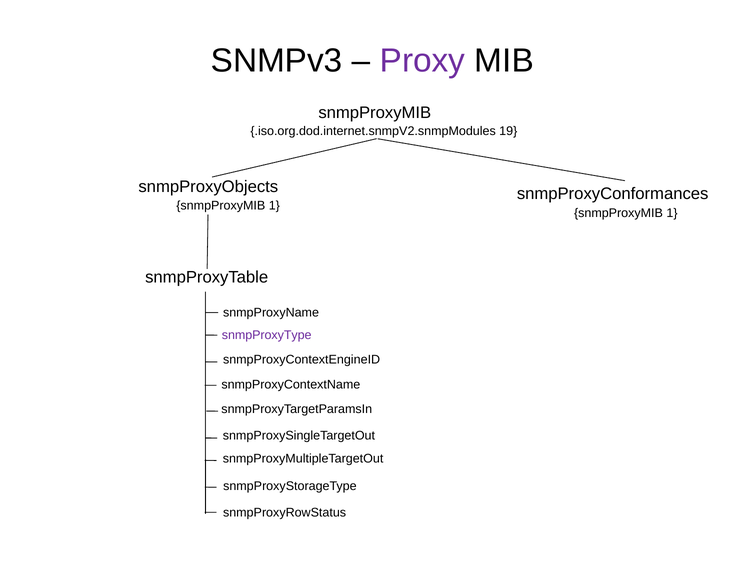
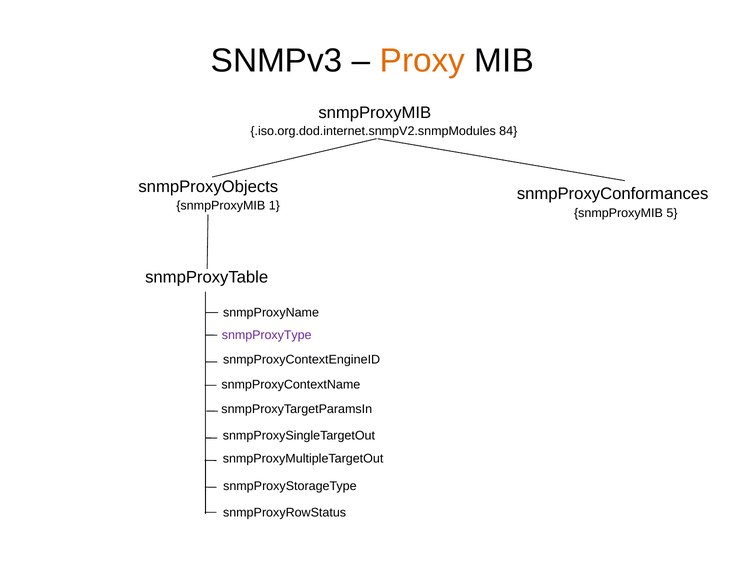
Proxy colour: purple -> orange (422, 61)
19: 19 -> 84 (508, 131)
1: 1 -> 5 (672, 213)
